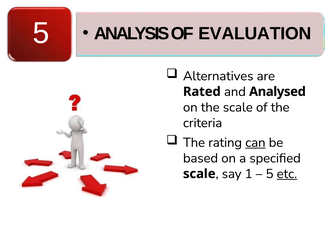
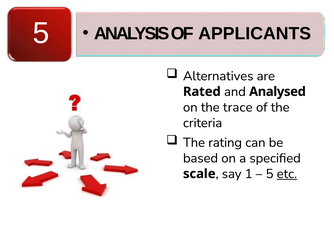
EVALUATION: EVALUATION -> APPLICANTS (255, 33)
the scale: scale -> trace (238, 107)
can underline: present -> none (255, 142)
